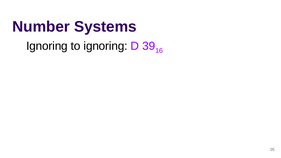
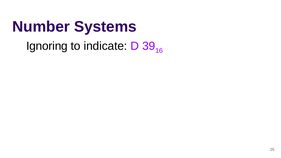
to ignoring: ignoring -> indicate (105, 46)
